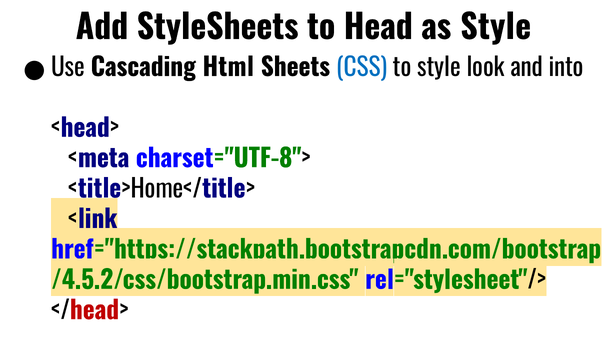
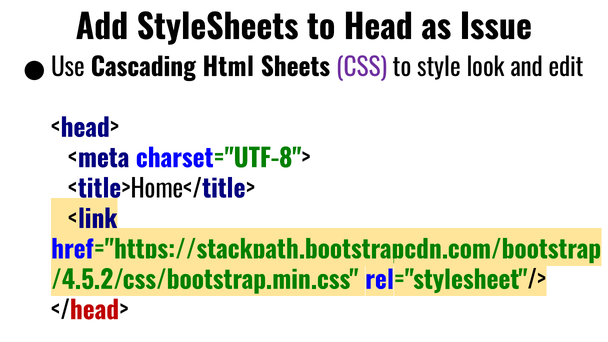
as Style: Style -> Issue (496, 28)
CSS colour: blue -> purple (362, 68)
into: into -> edit (566, 68)
